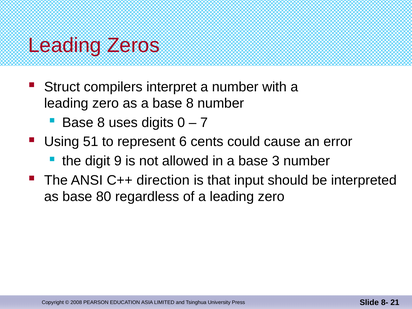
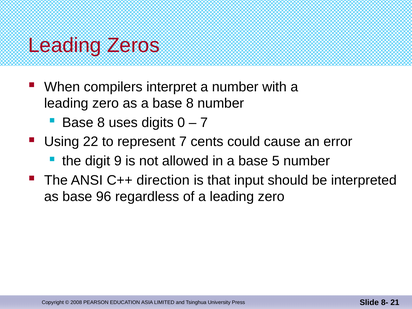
Struct: Struct -> When (62, 87)
51: 51 -> 22 (91, 142)
represent 6: 6 -> 7 (183, 142)
3: 3 -> 5 (276, 161)
80: 80 -> 96 (104, 197)
